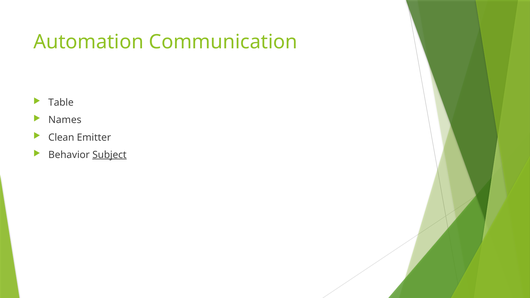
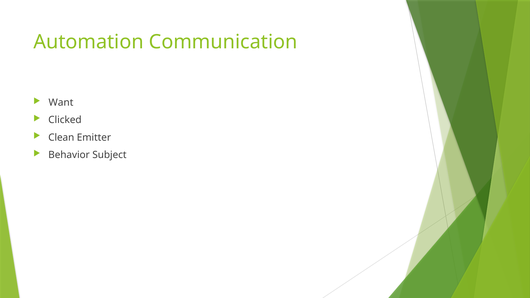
Table: Table -> Want (61, 103)
Names: Names -> Clicked (65, 120)
Subject underline: present -> none (109, 155)
